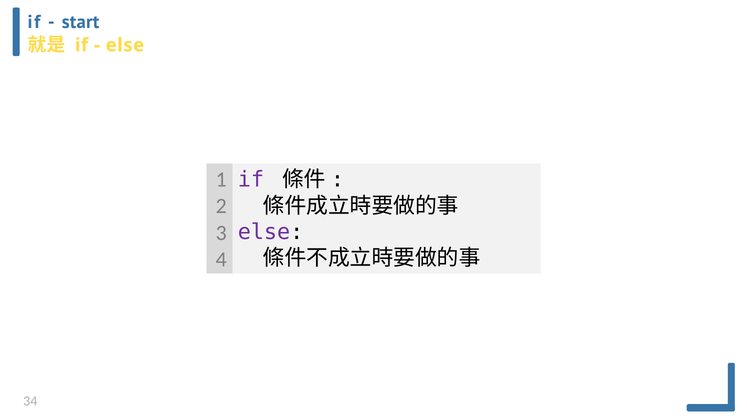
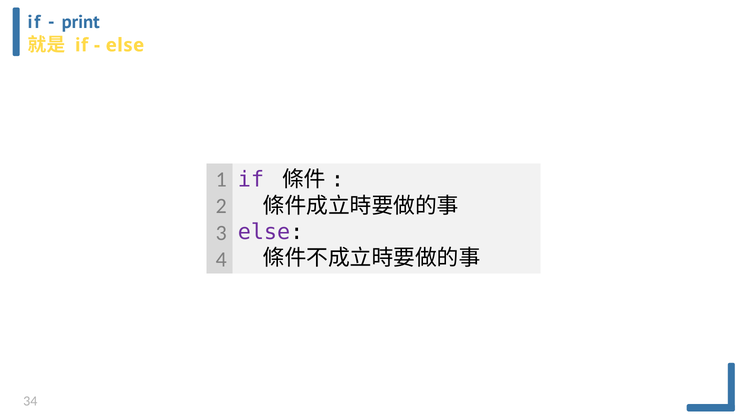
start: start -> print (81, 22)
